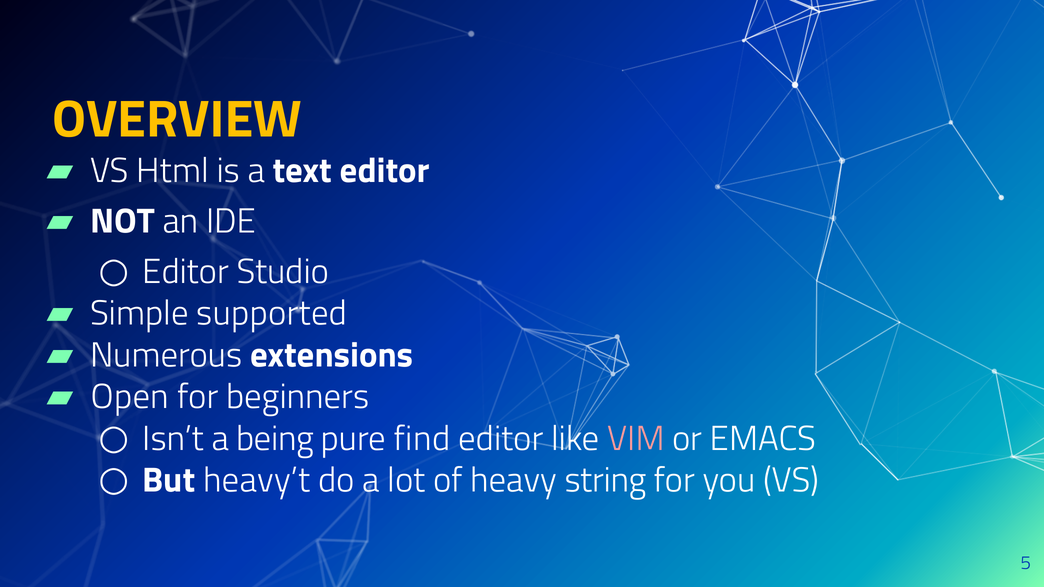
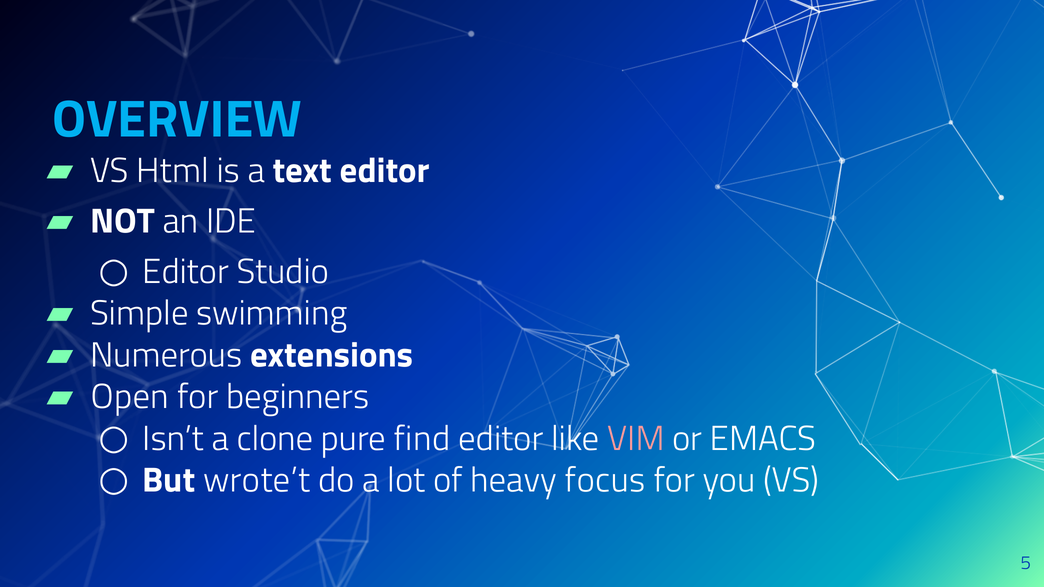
OVERVIEW colour: yellow -> light blue (177, 120)
supported: supported -> swimming (272, 314)
being: being -> clone (275, 439)
heavy’t: heavy’t -> wrote’t (257, 481)
string: string -> focus (605, 481)
